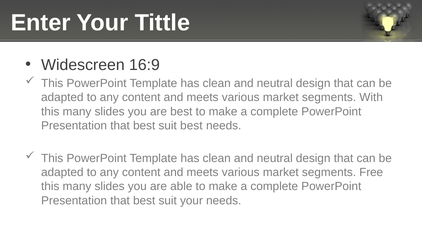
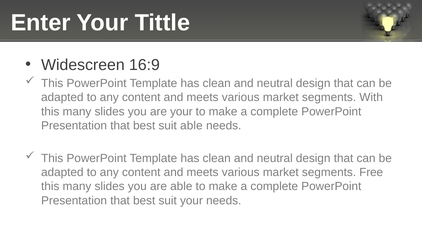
are best: best -> your (181, 112)
suit best: best -> able (191, 126)
